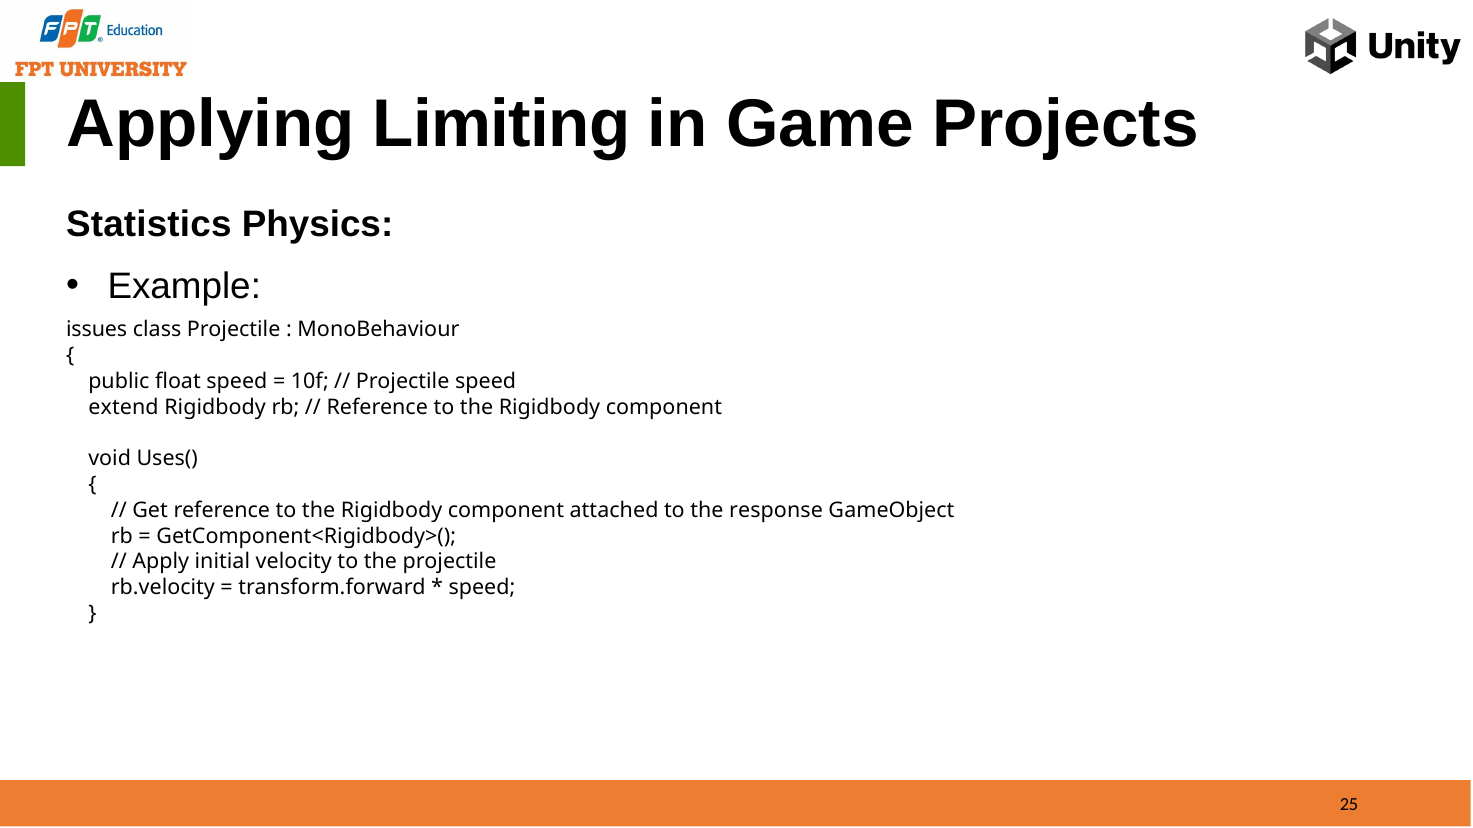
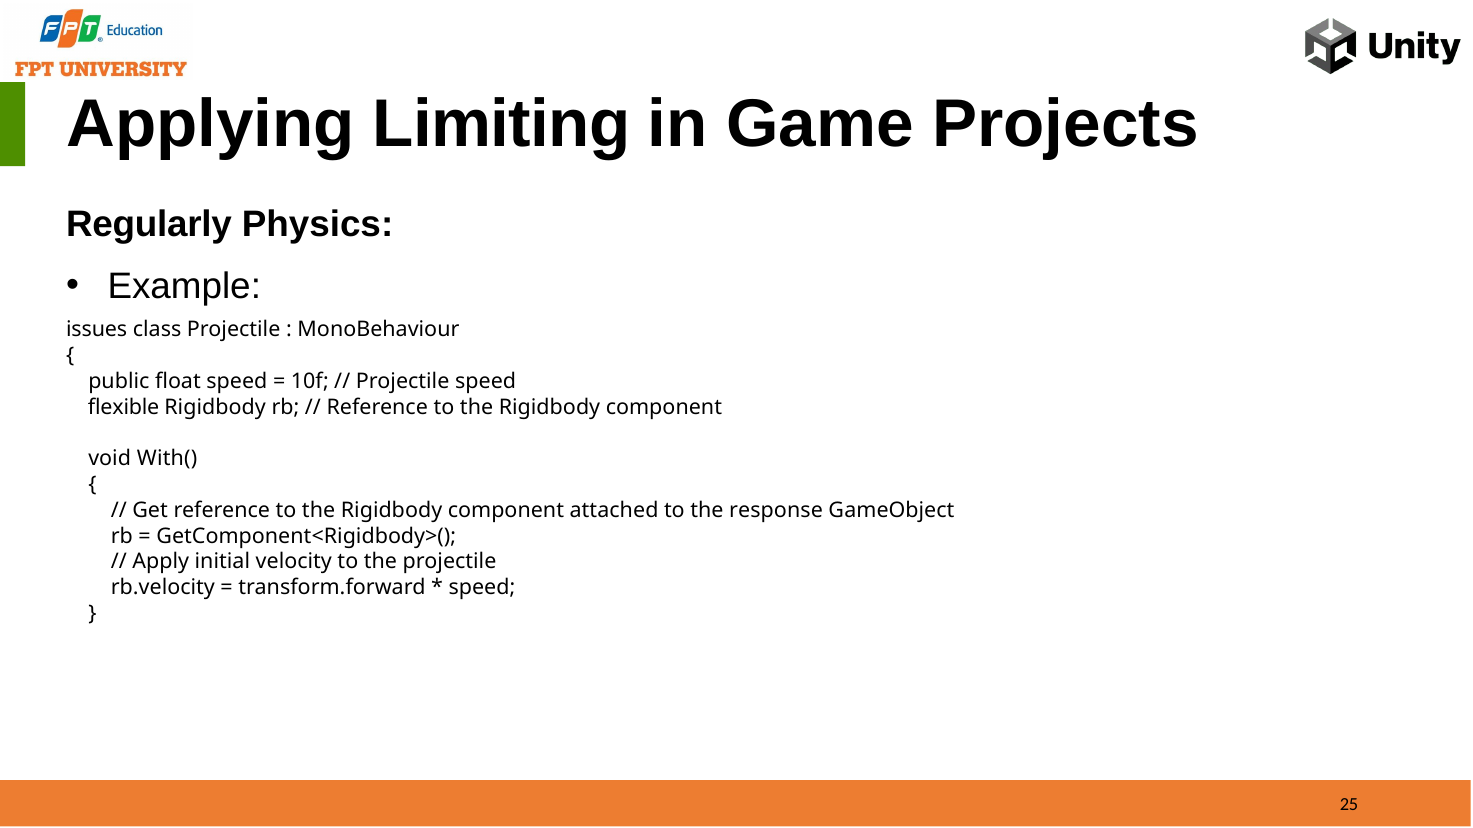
Statistics: Statistics -> Regularly (149, 224)
extend: extend -> flexible (124, 407)
Uses(: Uses( -> With( (167, 459)
